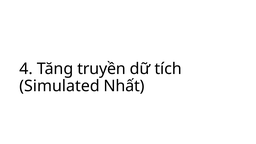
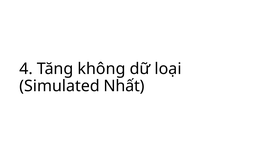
truyền: truyền -> không (101, 69)
tích: tích -> loại (168, 69)
